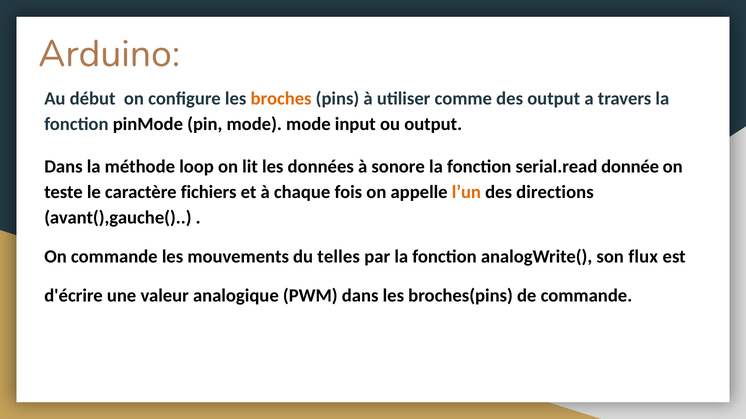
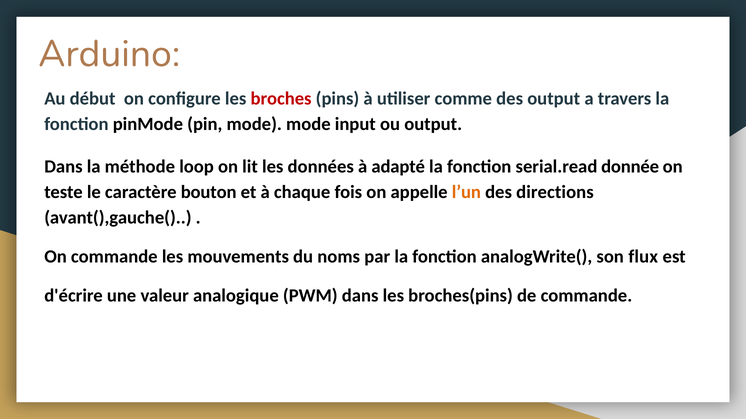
broches colour: orange -> red (281, 99)
sonore: sonore -> adapté (398, 167)
fichiers: fichiers -> bouton (209, 192)
telles: telles -> noms (339, 257)
